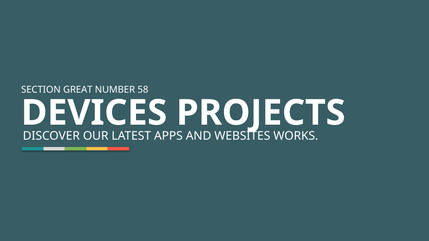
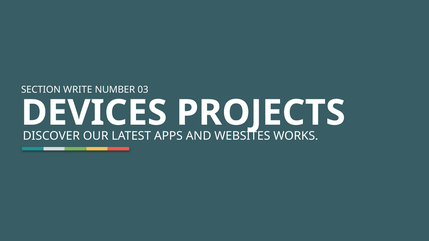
GREAT: GREAT -> WRITE (78, 90)
58: 58 -> 03 (143, 90)
